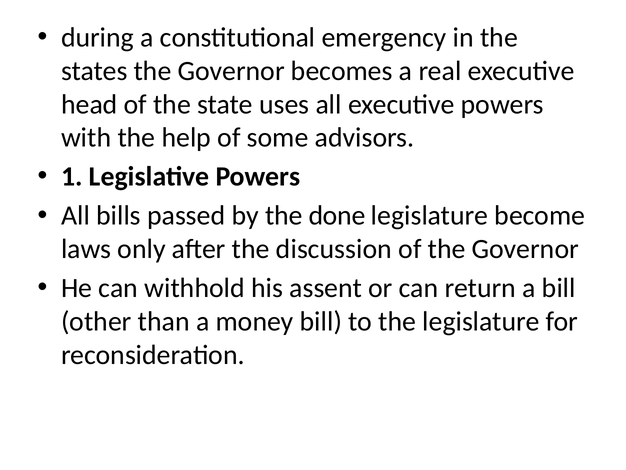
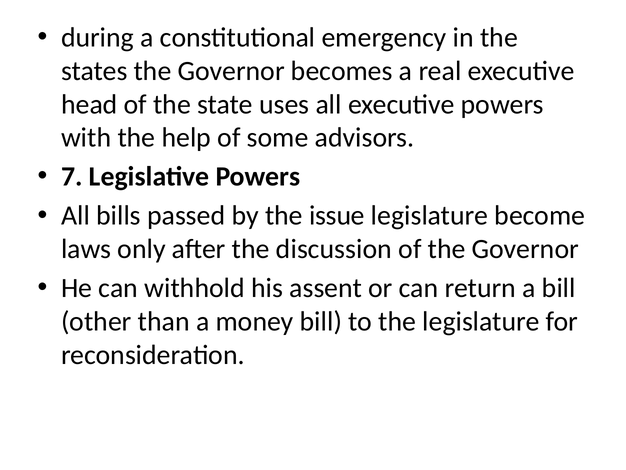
1: 1 -> 7 (72, 177)
done: done -> issue (337, 216)
